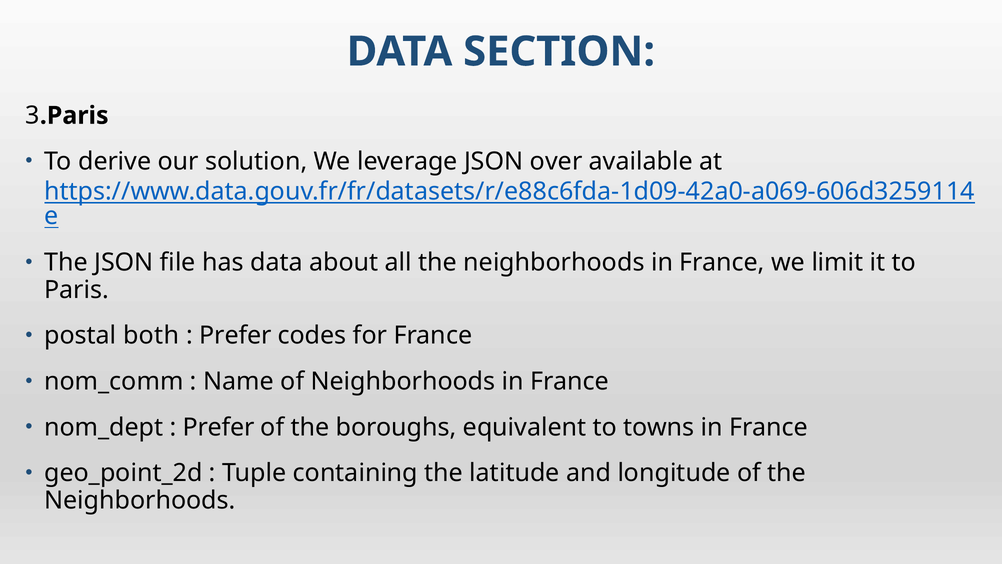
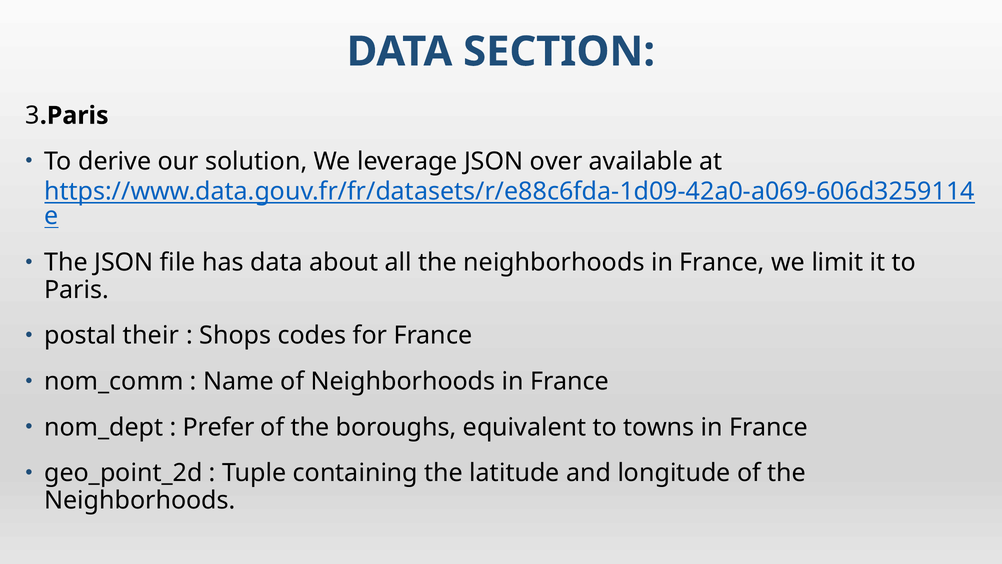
both: both -> their (151, 335)
Prefer: Prefer -> Shops (235, 335)
